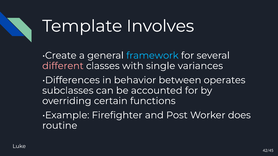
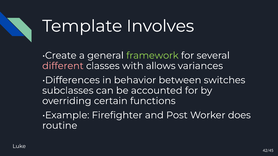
framework colour: light blue -> light green (152, 56)
single: single -> allows (161, 66)
operates: operates -> switches (225, 80)
